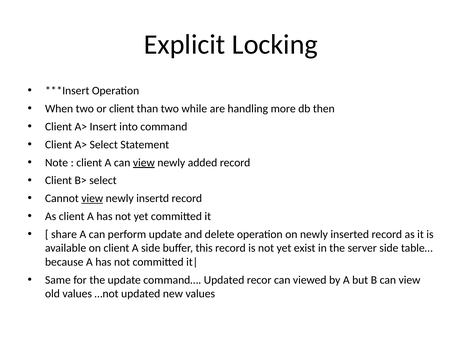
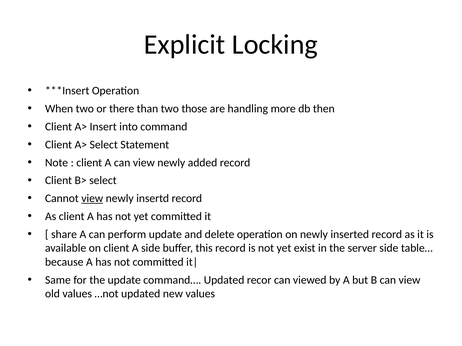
or client: client -> there (122, 109)
while: while -> those (194, 109)
view underline: present -> none (144, 163)
